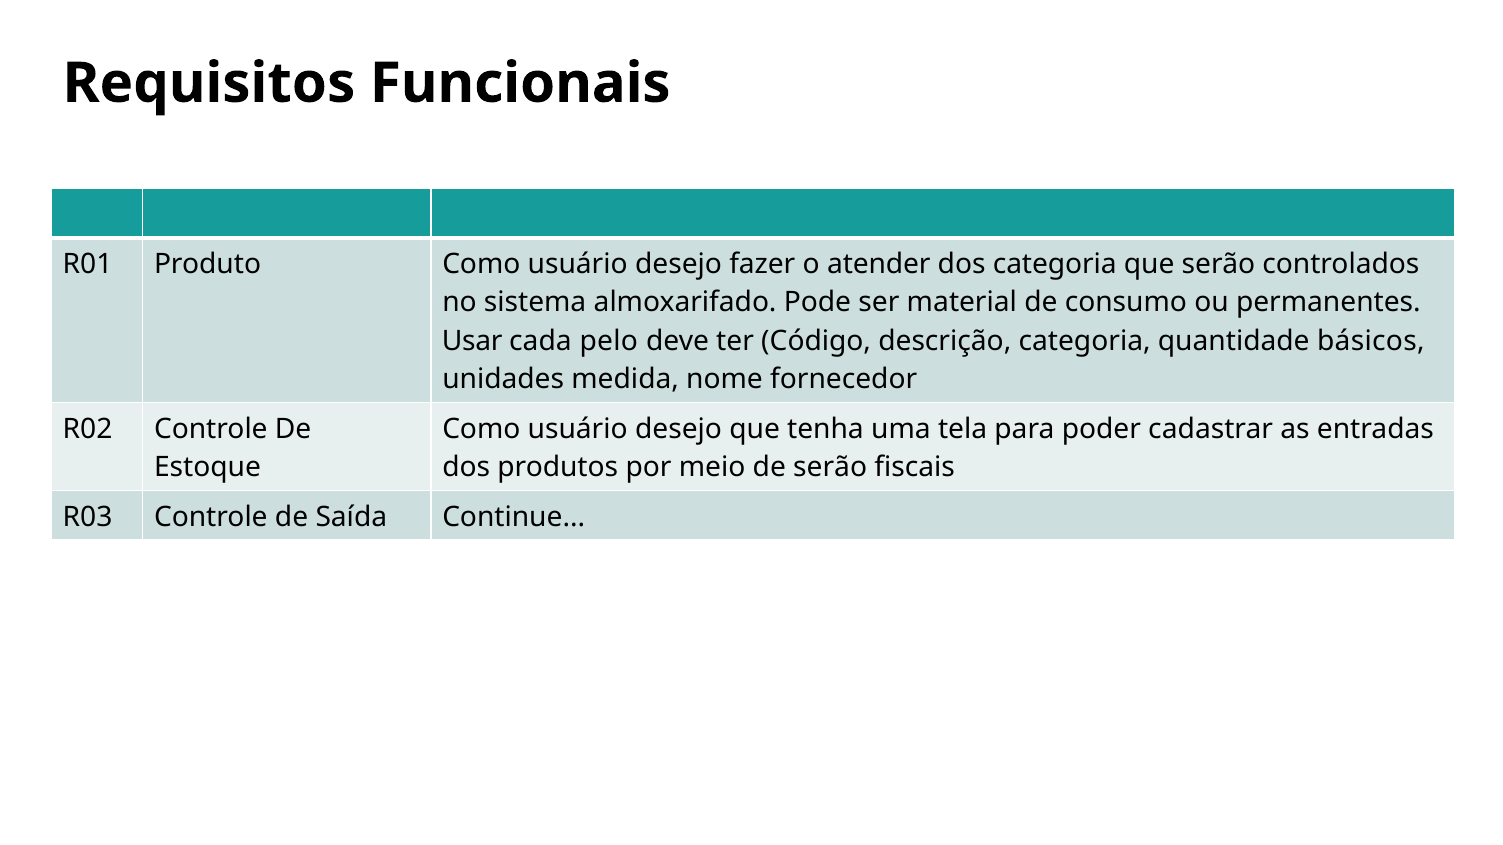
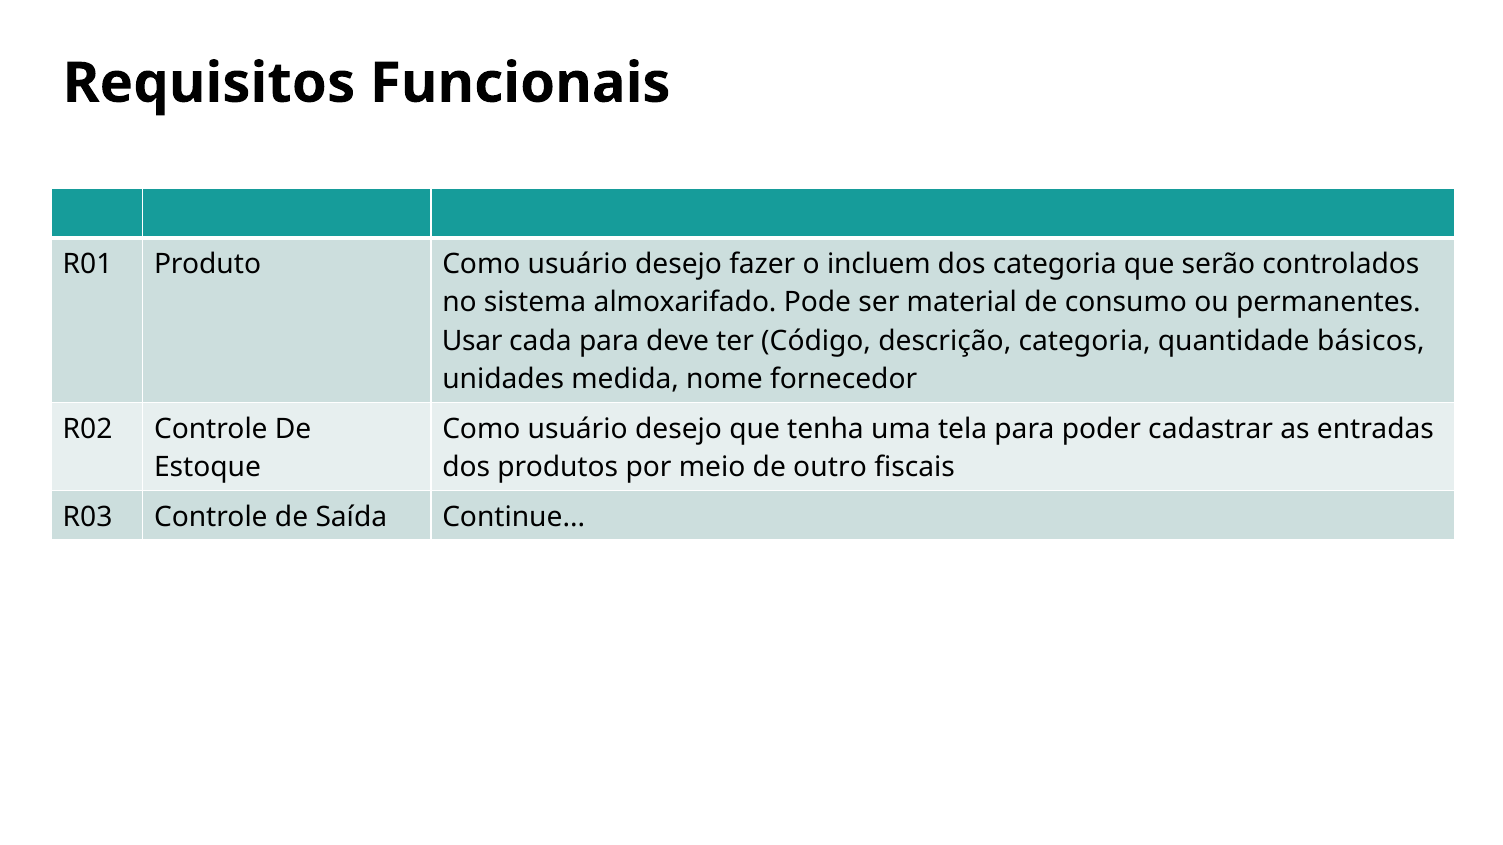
atender: atender -> incluem (879, 264)
cada pelo: pelo -> para (609, 341)
de serão: serão -> outro (830, 467)
